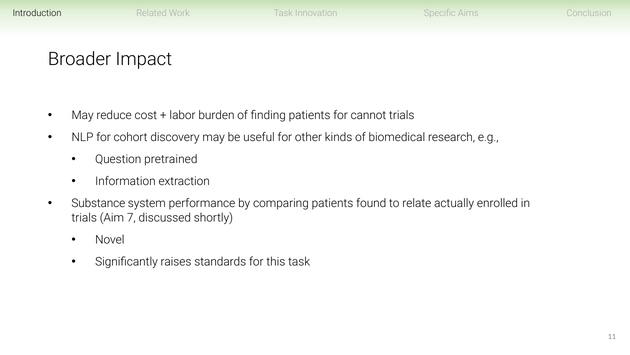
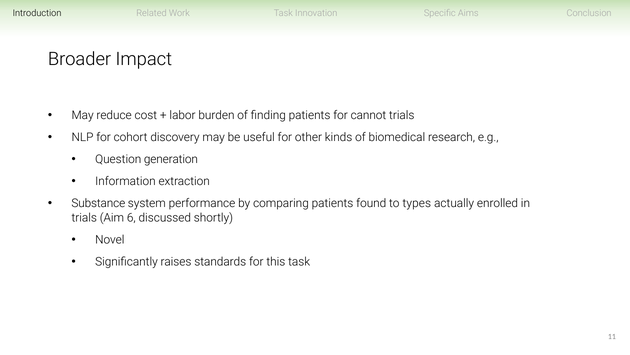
pretrained: pretrained -> generation (171, 159)
relate: relate -> types (417, 203)
7: 7 -> 6 (131, 217)
